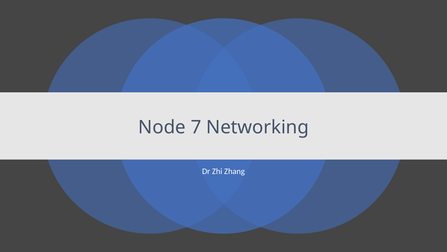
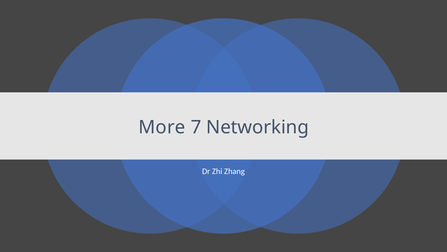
Node: Node -> More (162, 127)
